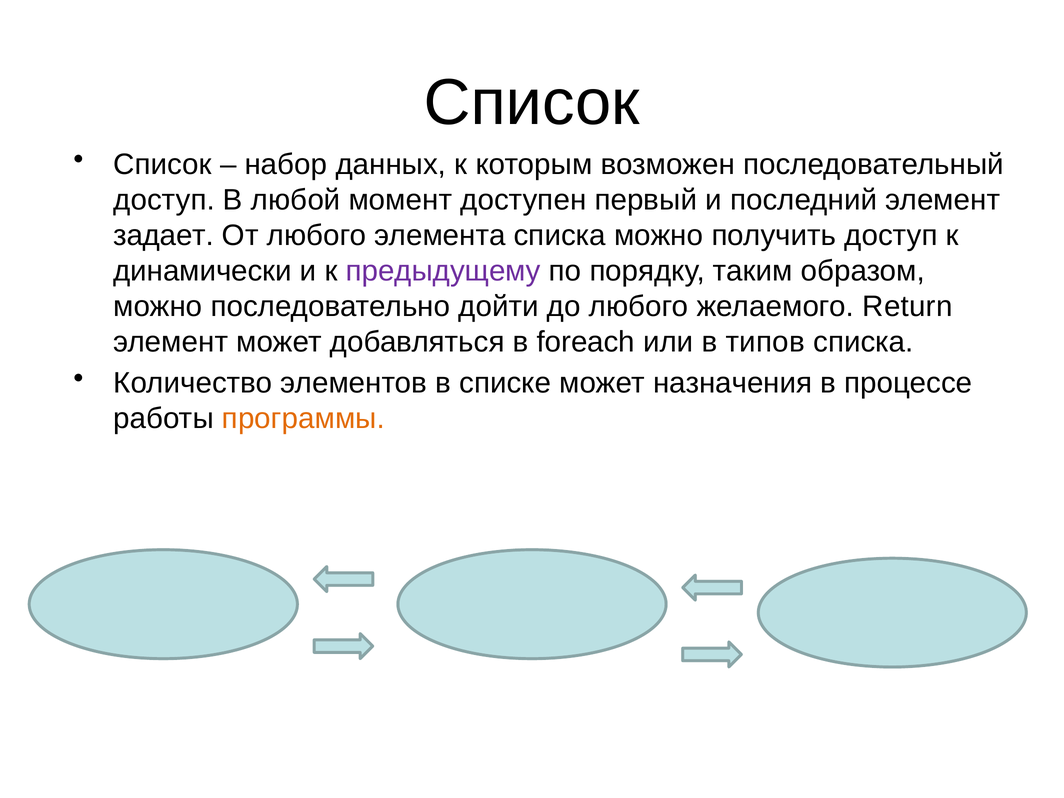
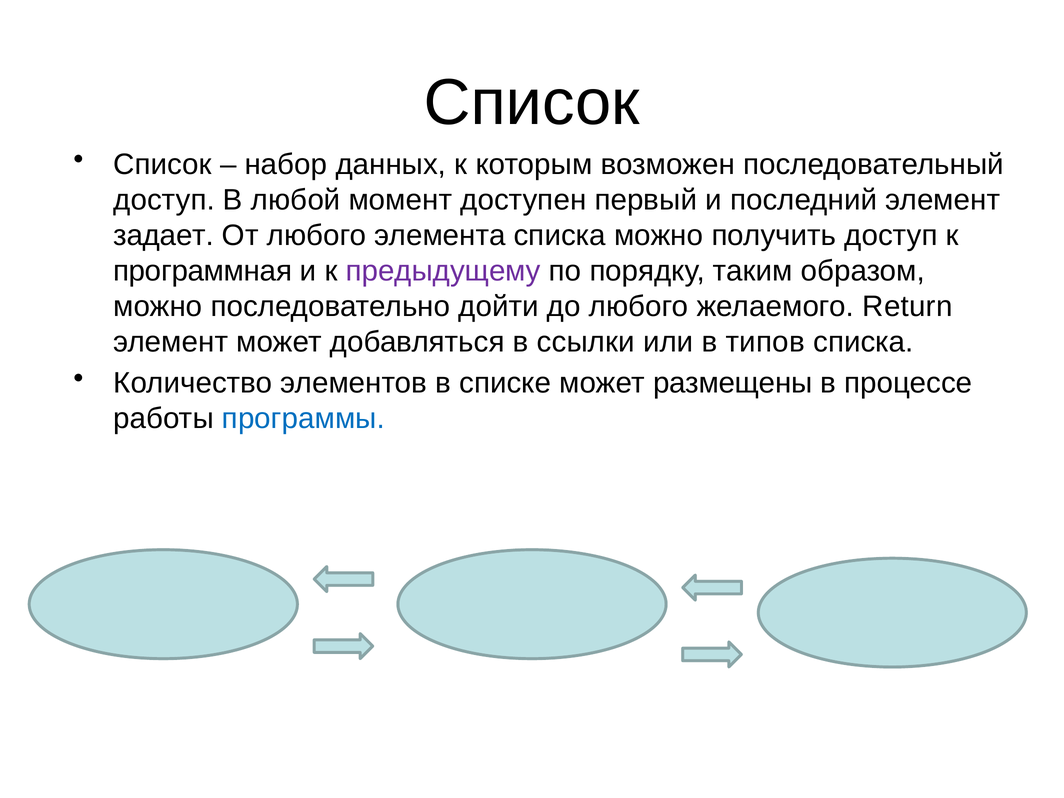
динамически: динамически -> программная (203, 271)
foreach: foreach -> ссылки (586, 342)
назначения: назначения -> размещены (733, 383)
программы colour: orange -> blue (303, 419)
